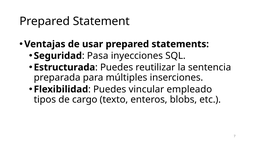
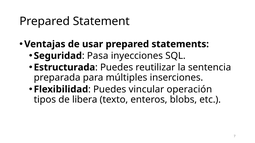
empleado: empleado -> operación (189, 90)
cargo: cargo -> libera (85, 100)
